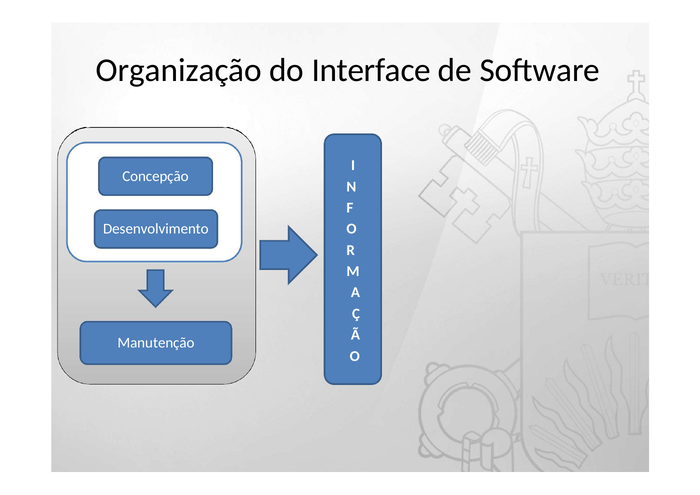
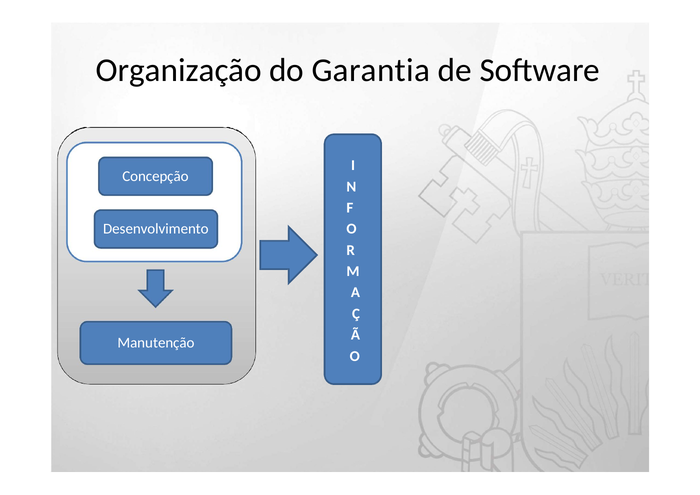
Interface: Interface -> Garantia (371, 70)
